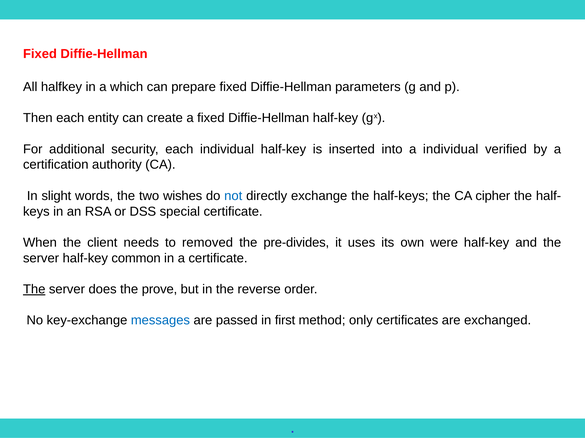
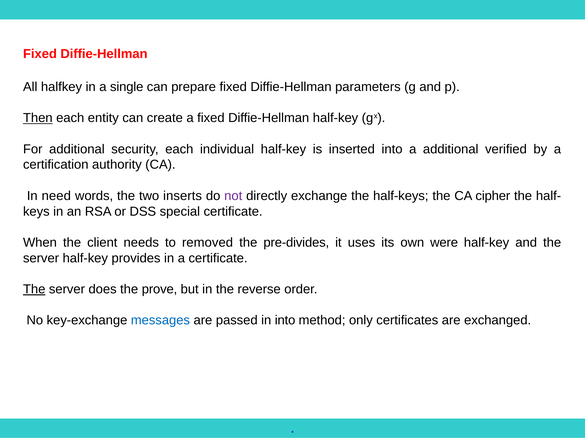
which: which -> single (127, 87)
Then underline: none -> present (38, 118)
a individual: individual -> additional (451, 149)
slight: slight -> need (56, 196)
wishes: wishes -> inserts (183, 196)
not colour: blue -> purple (233, 196)
common: common -> provides (136, 259)
in first: first -> into (285, 321)
